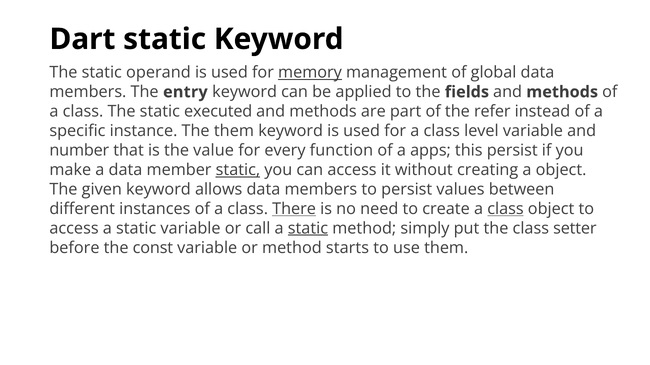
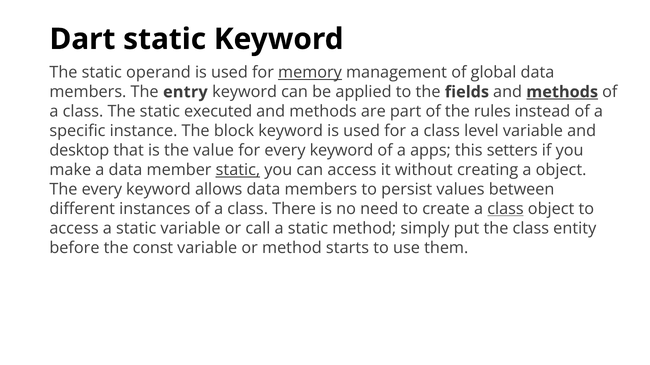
methods underline: none -> present (562, 92)
refer: refer -> rules (492, 112)
The them: them -> block (234, 131)
number: number -> desktop (79, 151)
for every function: function -> keyword (342, 151)
this persist: persist -> setters (512, 151)
The given: given -> every (102, 190)
There underline: present -> none (294, 209)
static underline: present -> none (308, 229)
setter: setter -> entity (575, 229)
